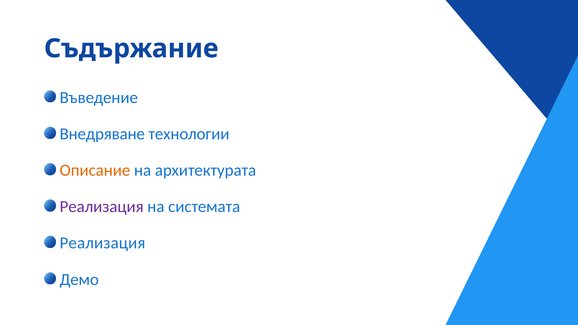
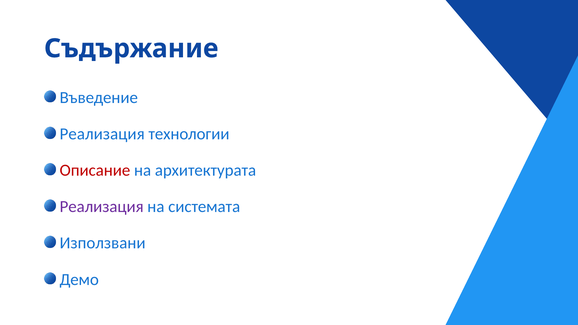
Внедряване: Внедряване -> Реализация (102, 134)
Описание colour: orange -> red (95, 170)
Реализация: Реализация -> Използвани (103, 243)
